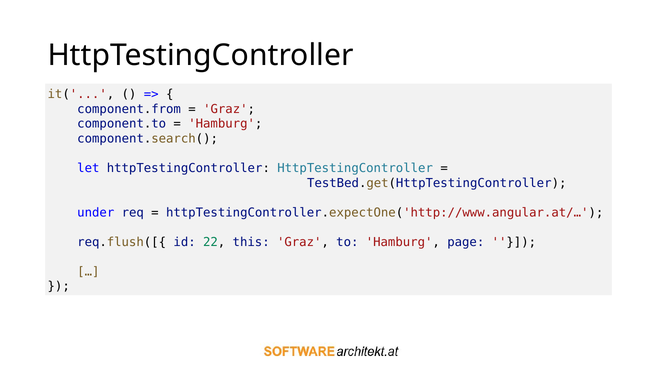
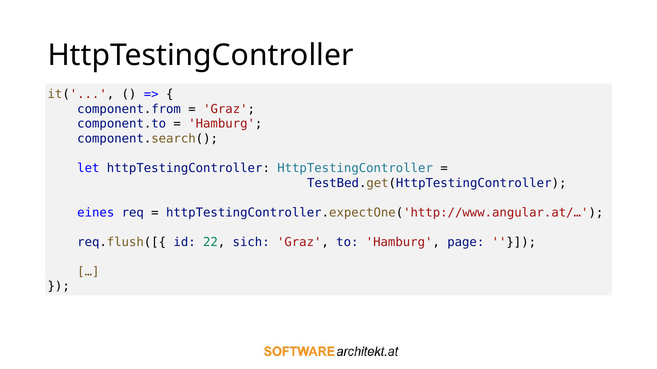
under: under -> eines (96, 213)
this: this -> sich (251, 242)
